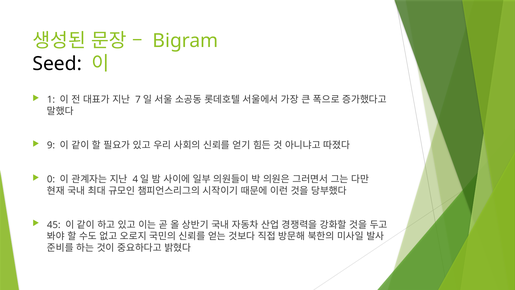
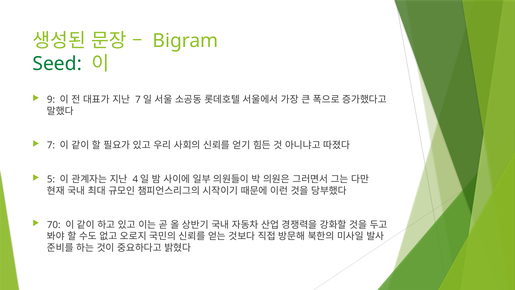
Seed colour: black -> green (57, 64)
1: 1 -> 9 (51, 100)
9: 9 -> 7 (51, 145)
0: 0 -> 5 (51, 179)
45: 45 -> 70 (54, 225)
